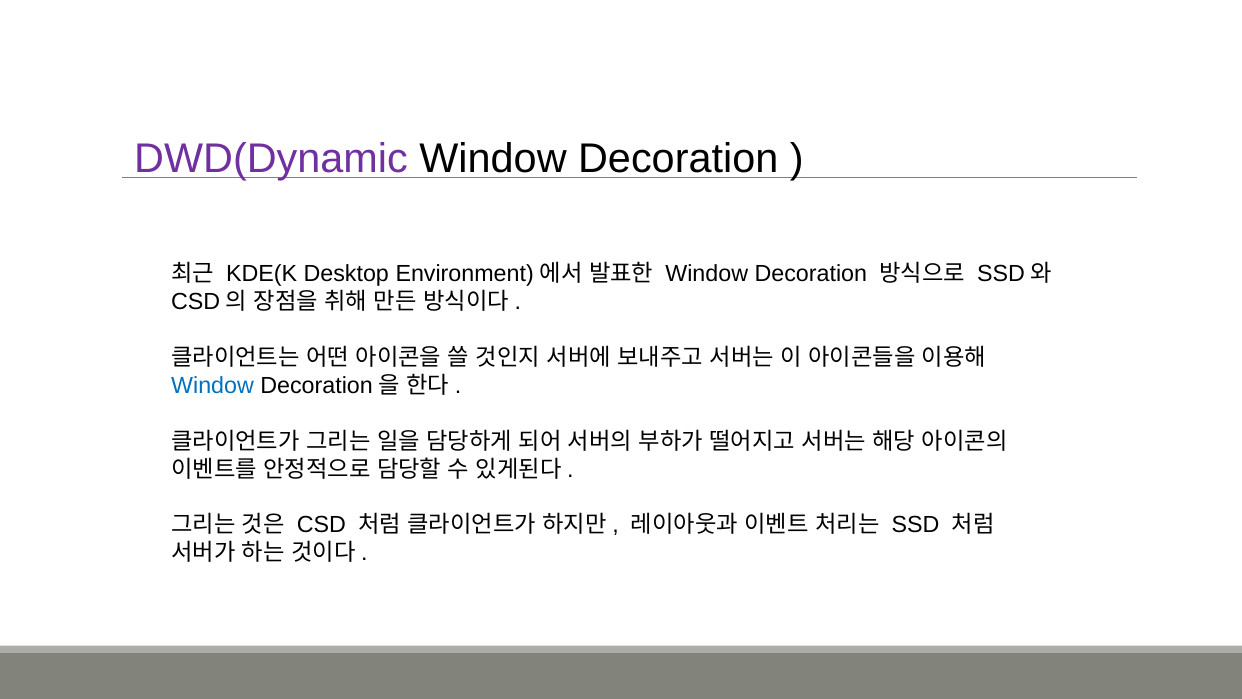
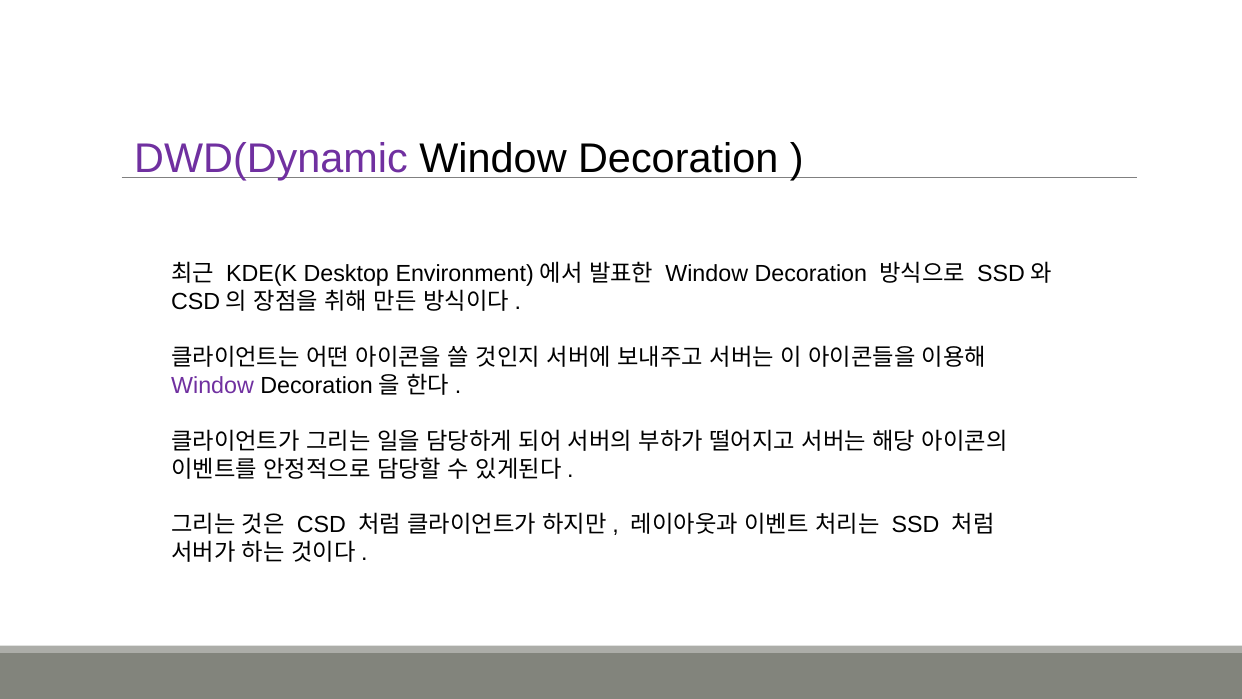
Window colour: blue -> purple (213, 385)
